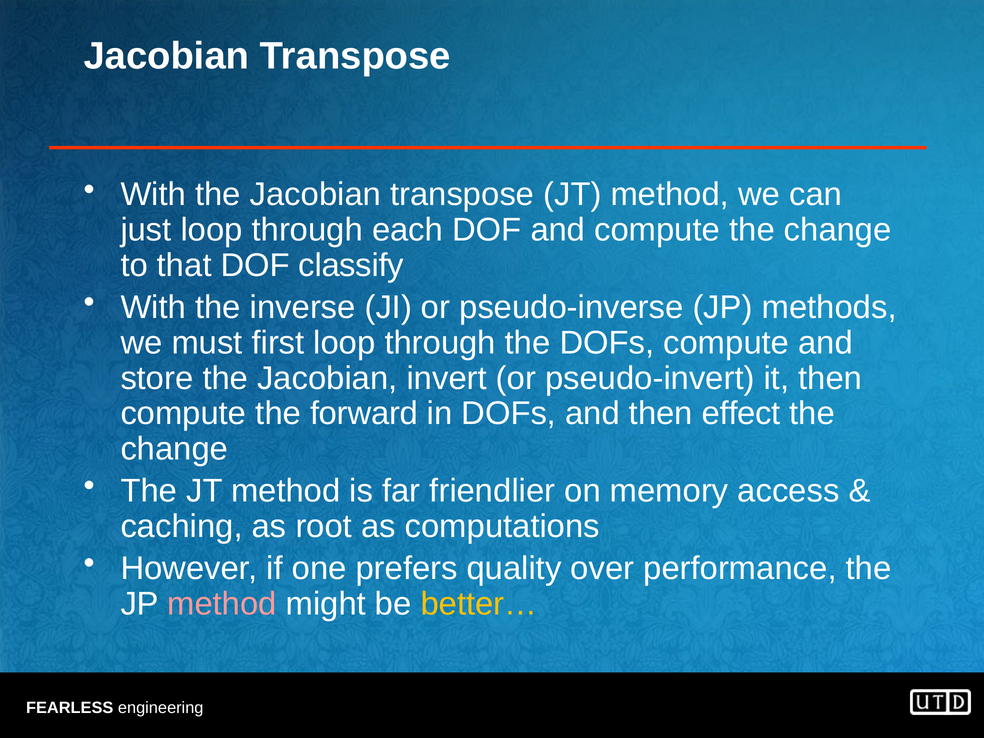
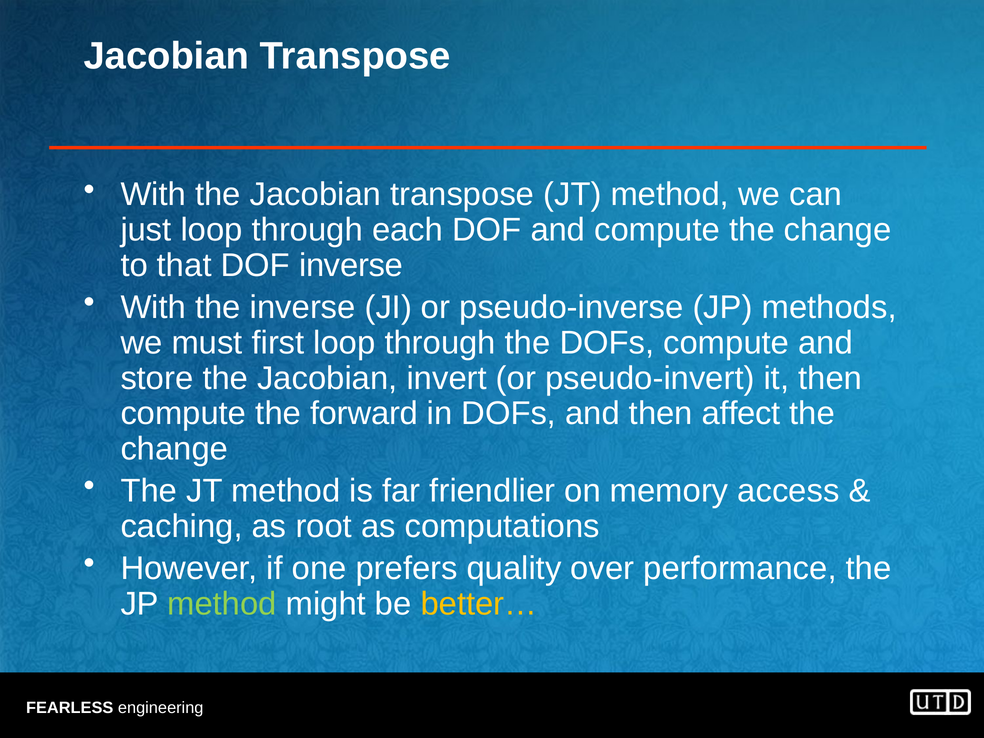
DOF classify: classify -> inverse (351, 265)
effect: effect -> affect (741, 414)
method colour: pink -> light green (222, 604)
